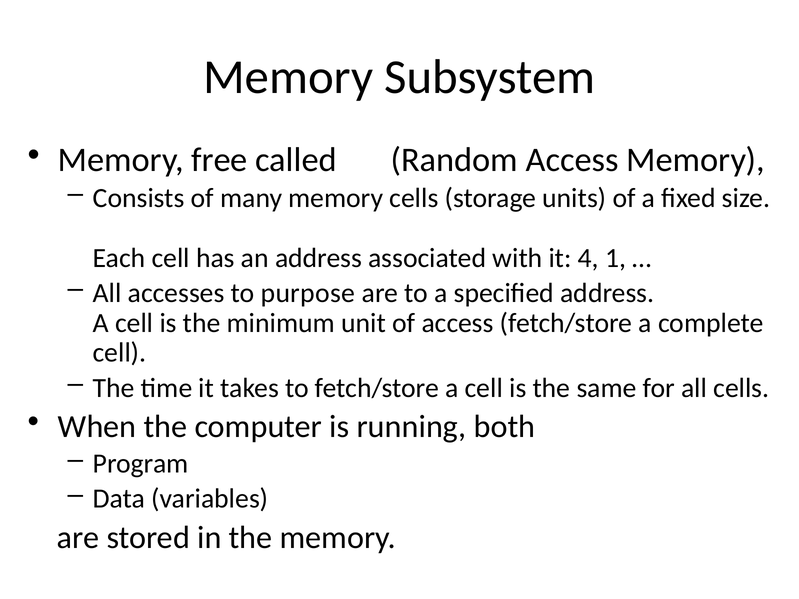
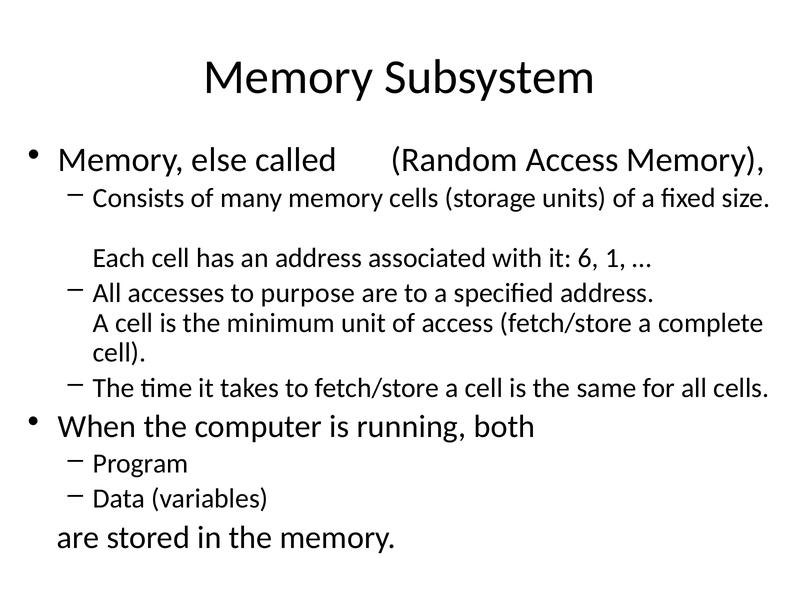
free: free -> else (219, 160)
4: 4 -> 6 (588, 258)
